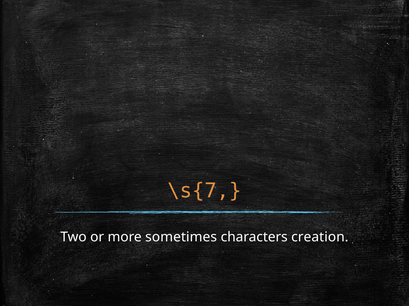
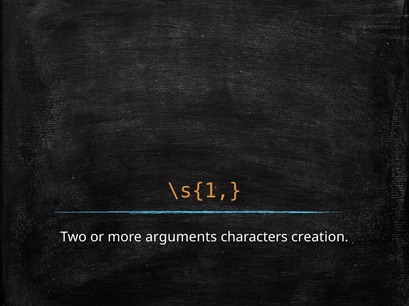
\s{7: \s{7 -> \s{1 (205, 191)
sometimes: sometimes -> arguments (181, 238)
